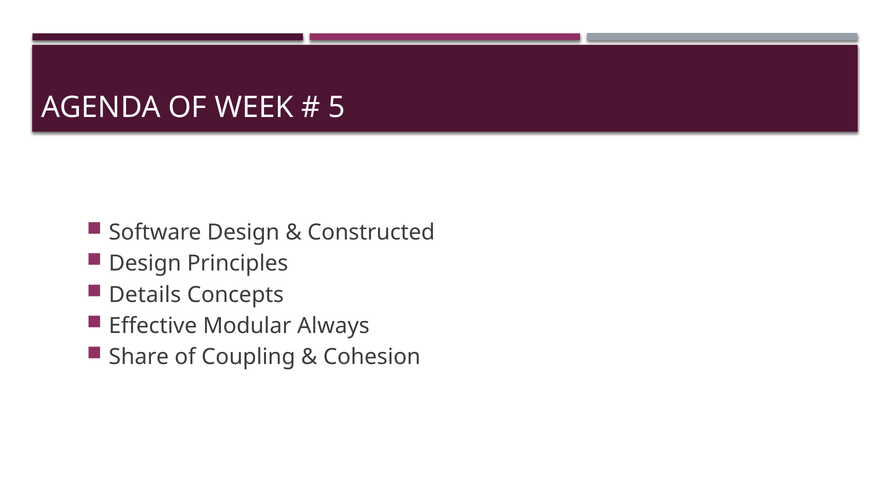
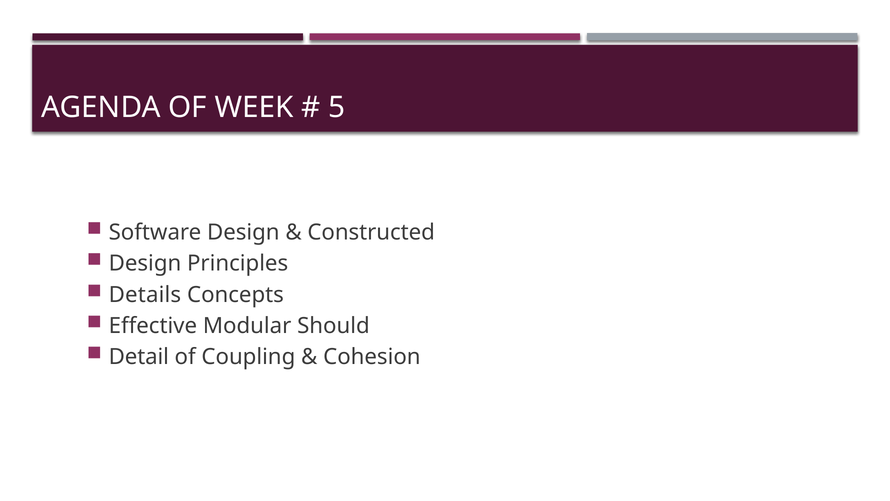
Always: Always -> Should (333, 326)
Share: Share -> Detail (139, 357)
